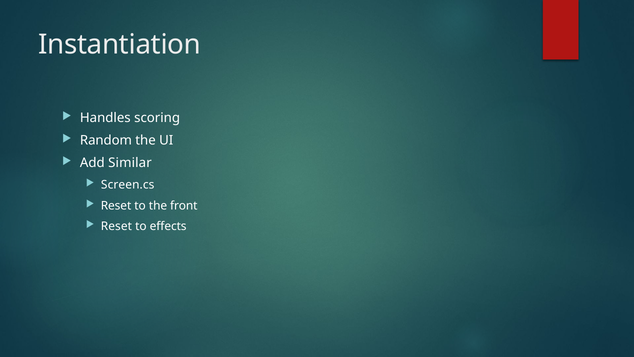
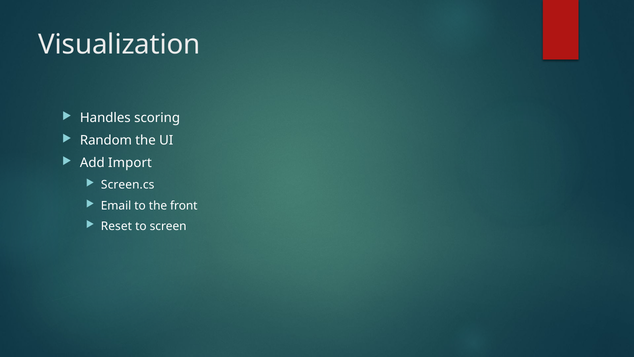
Instantiation: Instantiation -> Visualization (119, 45)
Similar: Similar -> Import (130, 163)
Reset: Reset -> Email (116, 205)
effects: effects -> screen (168, 226)
